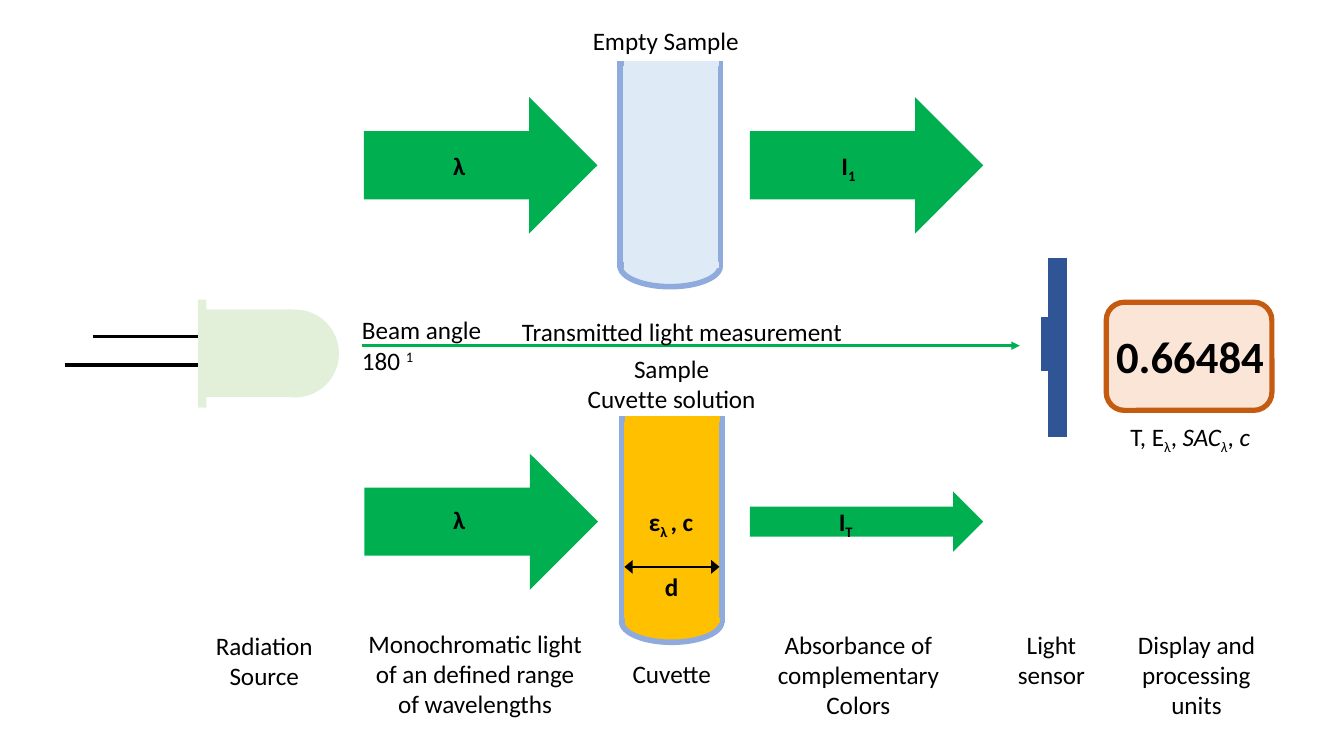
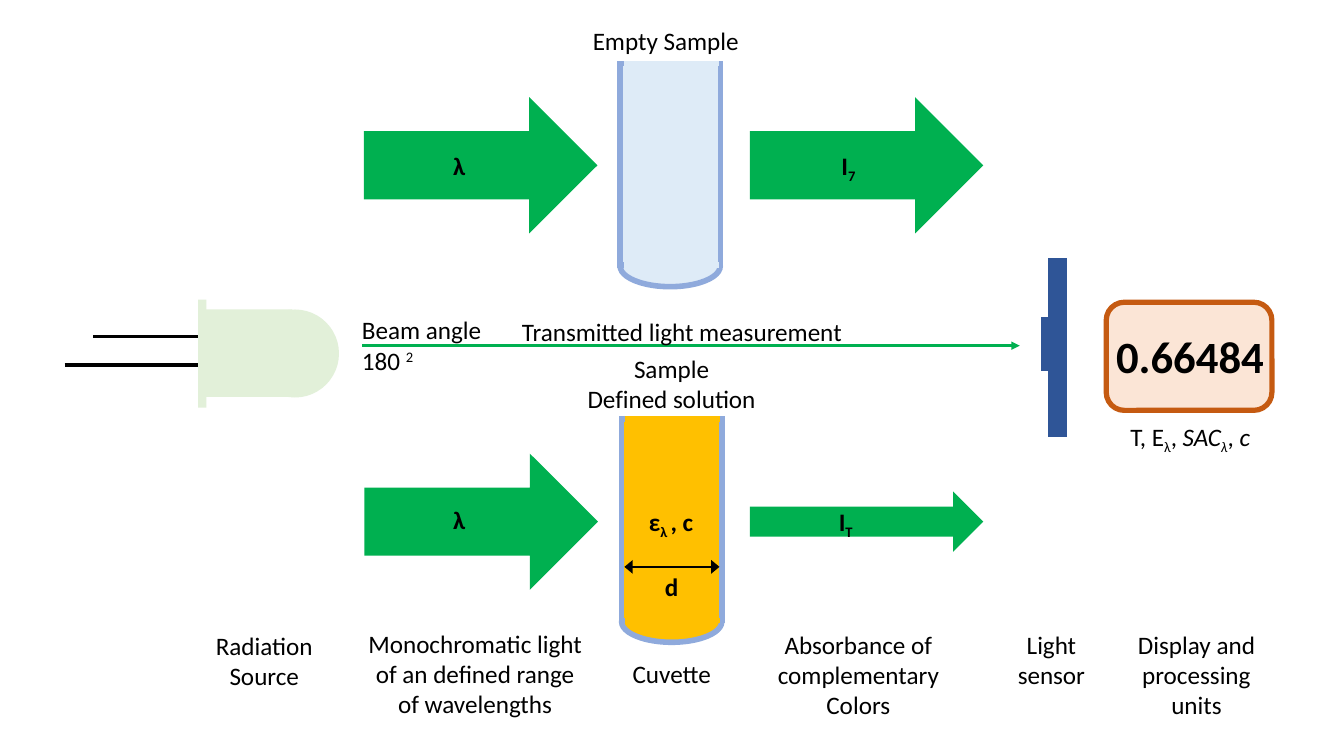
1: 1 -> 7 (852, 177)
180 1: 1 -> 2 (409, 358)
Cuvette: Cuvette -> Defined (628, 401)
